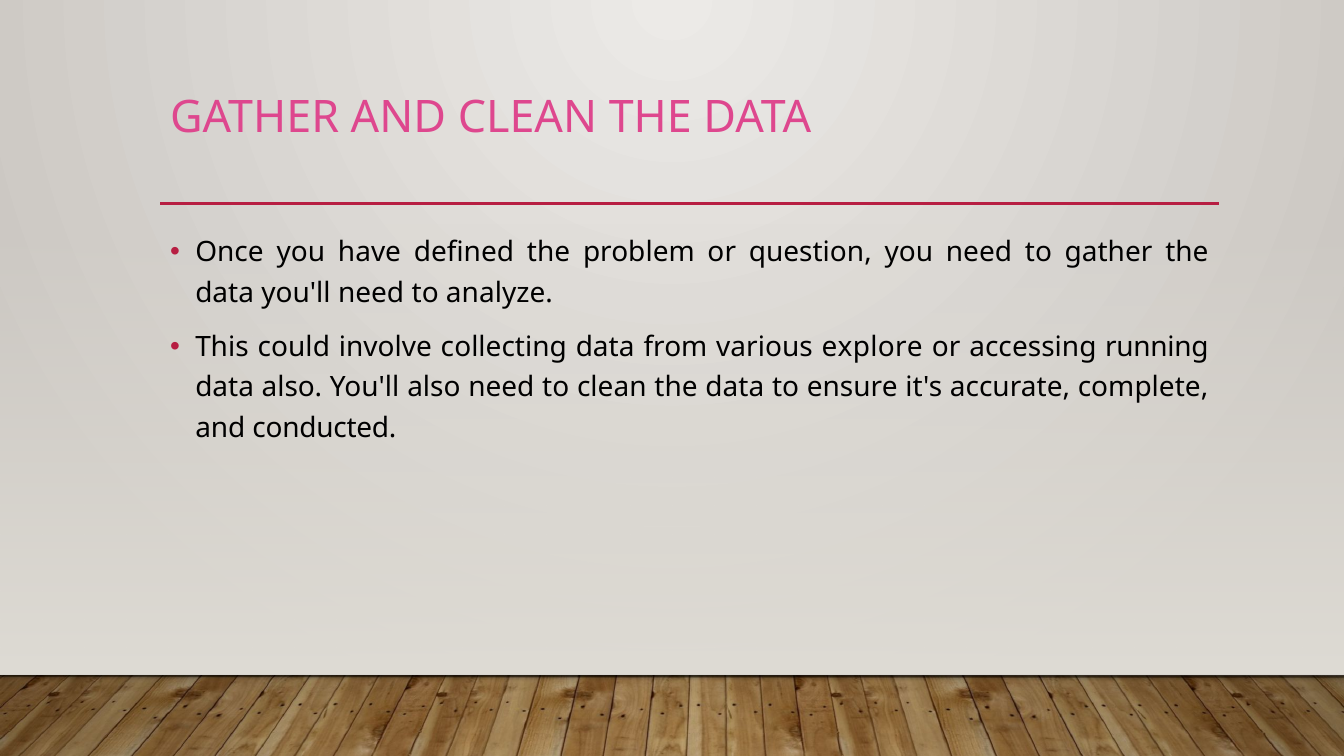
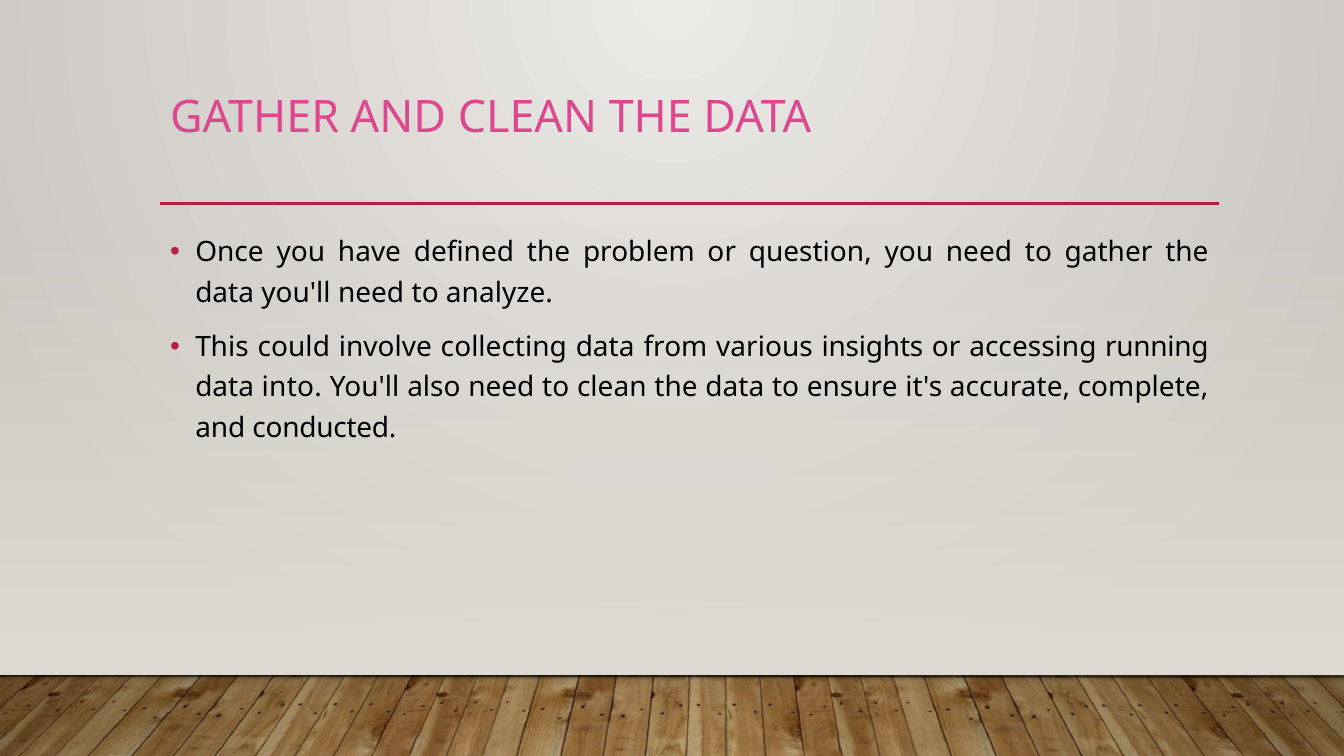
explore: explore -> insights (872, 347)
data also: also -> into (292, 388)
